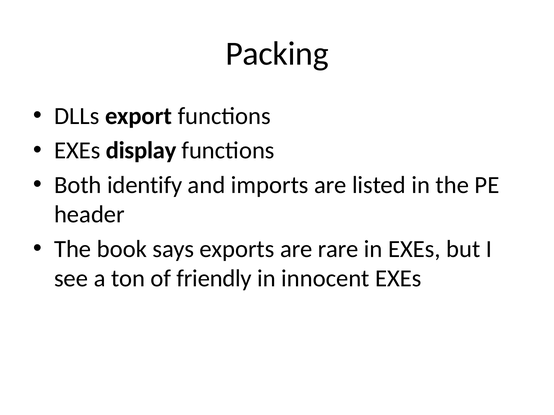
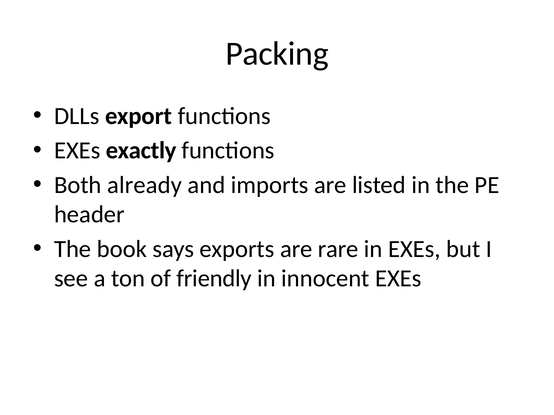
display: display -> exactly (141, 151)
identify: identify -> already (145, 185)
